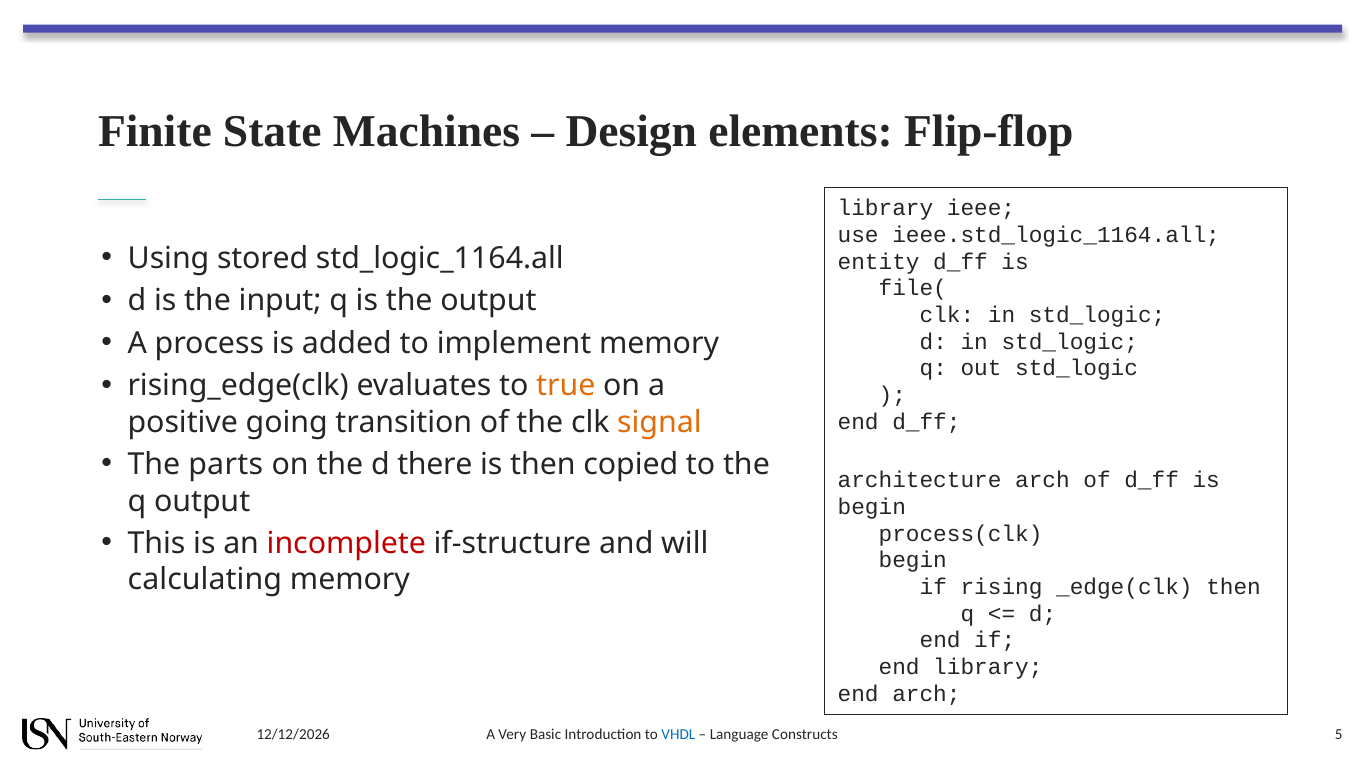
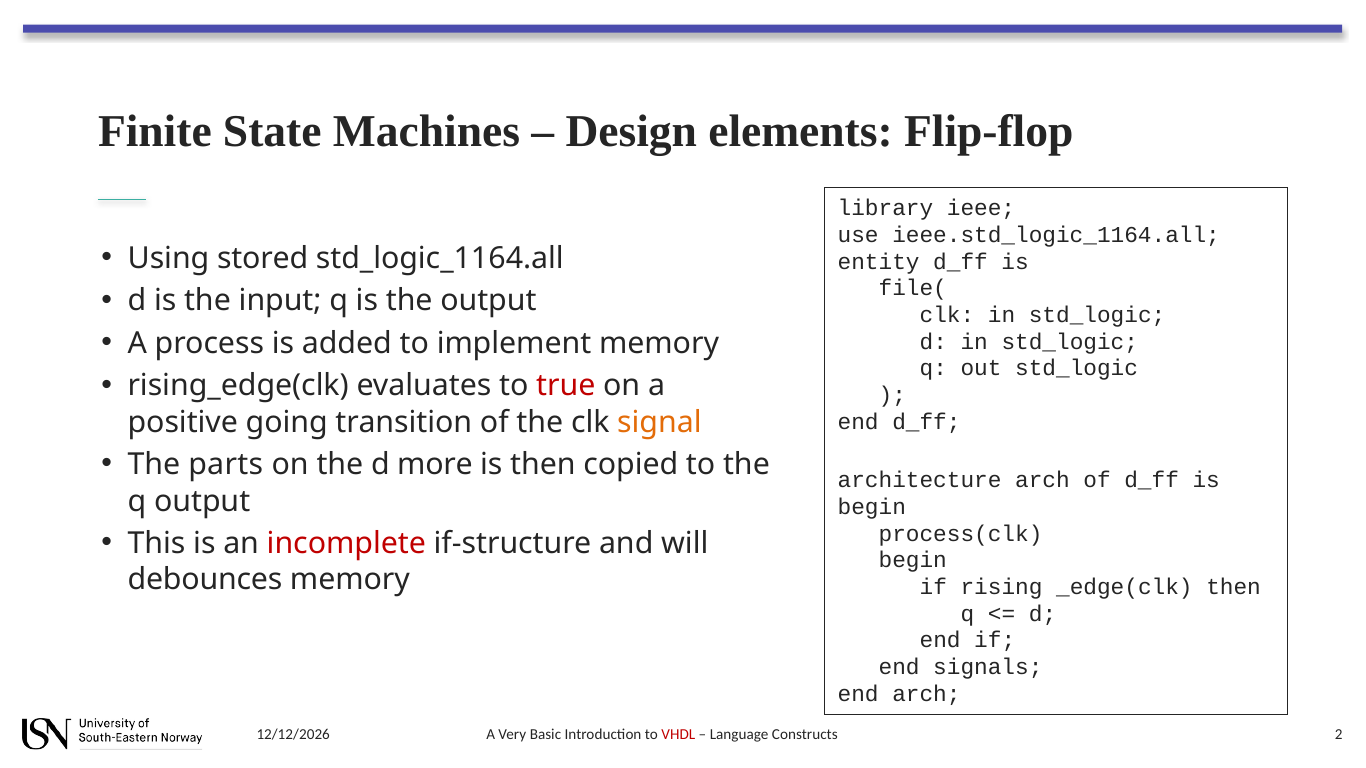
true colour: orange -> red (566, 386)
there: there -> more (435, 465)
calculating: calculating -> debounces (205, 580)
end library: library -> signals (988, 667)
VHDL colour: blue -> red (678, 735)
5: 5 -> 2 (1339, 735)
